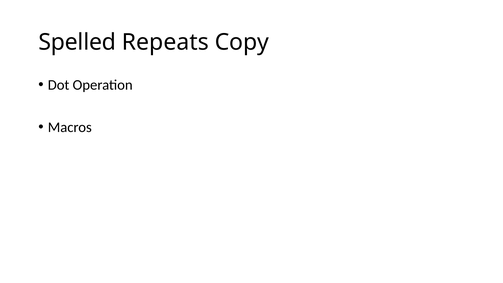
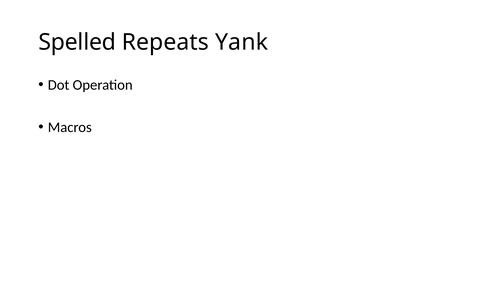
Copy: Copy -> Yank (242, 42)
